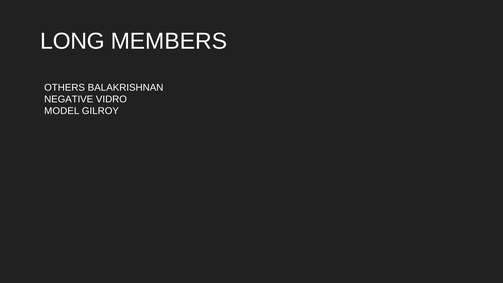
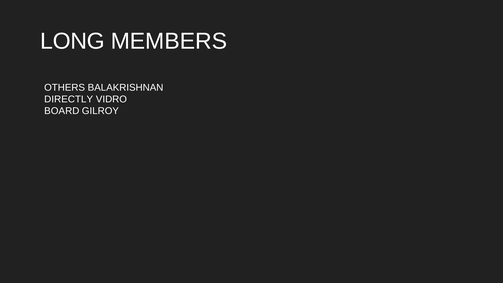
NEGATIVE: NEGATIVE -> DIRECTLY (69, 99)
MODEL: MODEL -> BOARD (62, 111)
